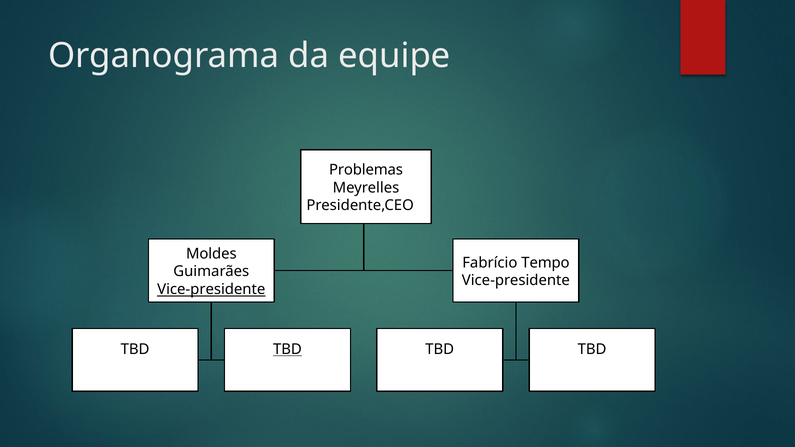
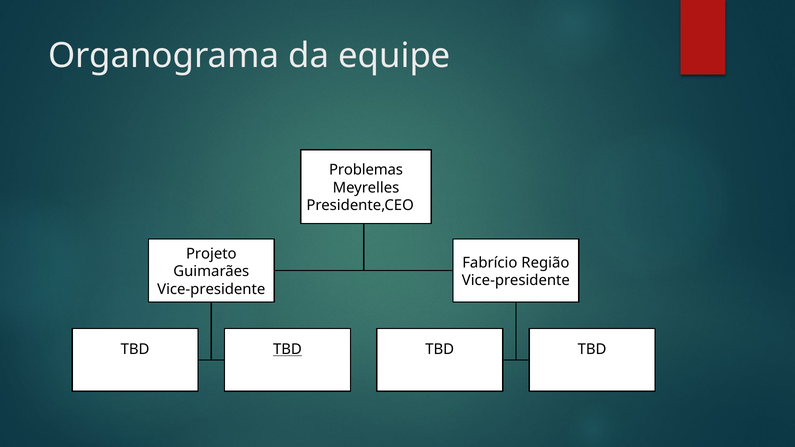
Moldes: Moldes -> Projeto (211, 254)
Tempo: Tempo -> Região (545, 263)
Vice-presidente underline: present -> none (211, 290)
